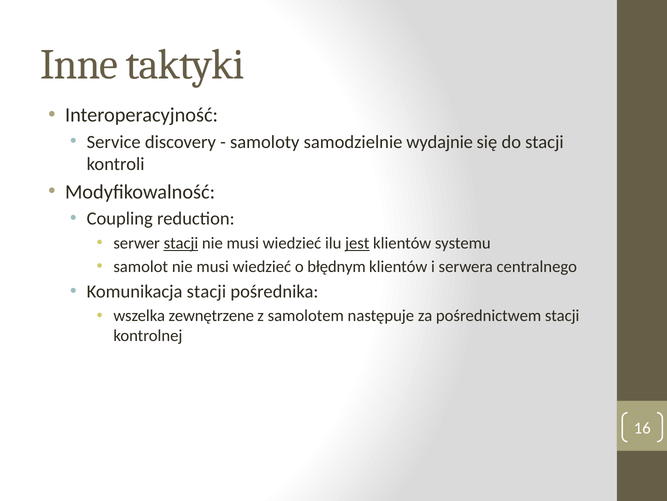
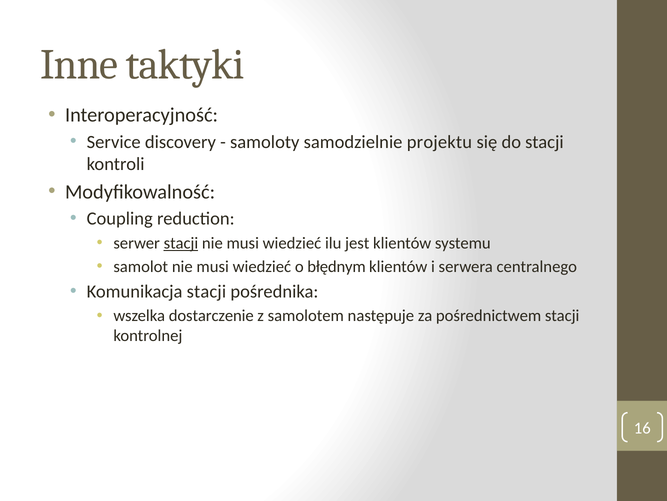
wydajnie: wydajnie -> projektu (439, 142)
jest underline: present -> none (357, 243)
zewnętrzene: zewnętrzene -> dostarczenie (211, 315)
